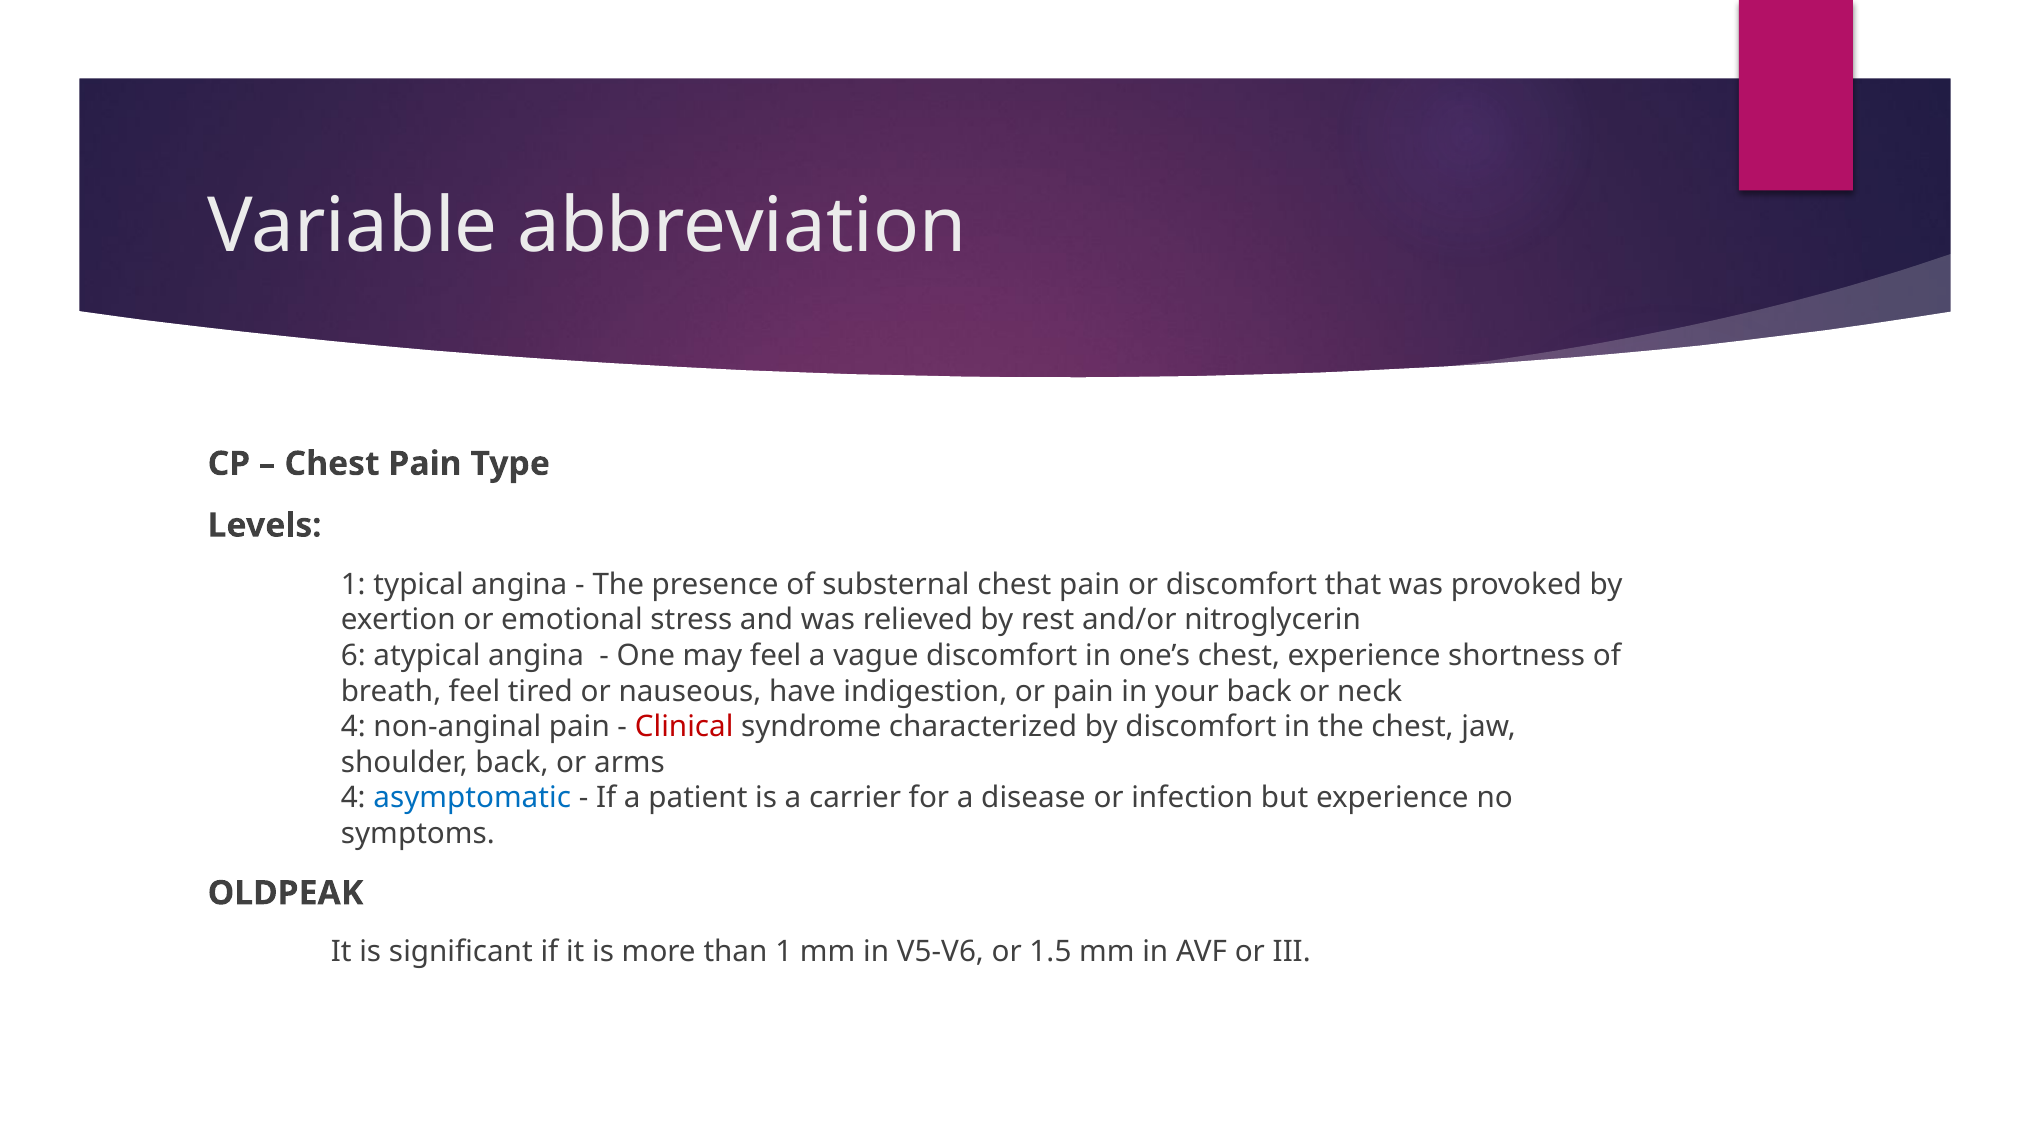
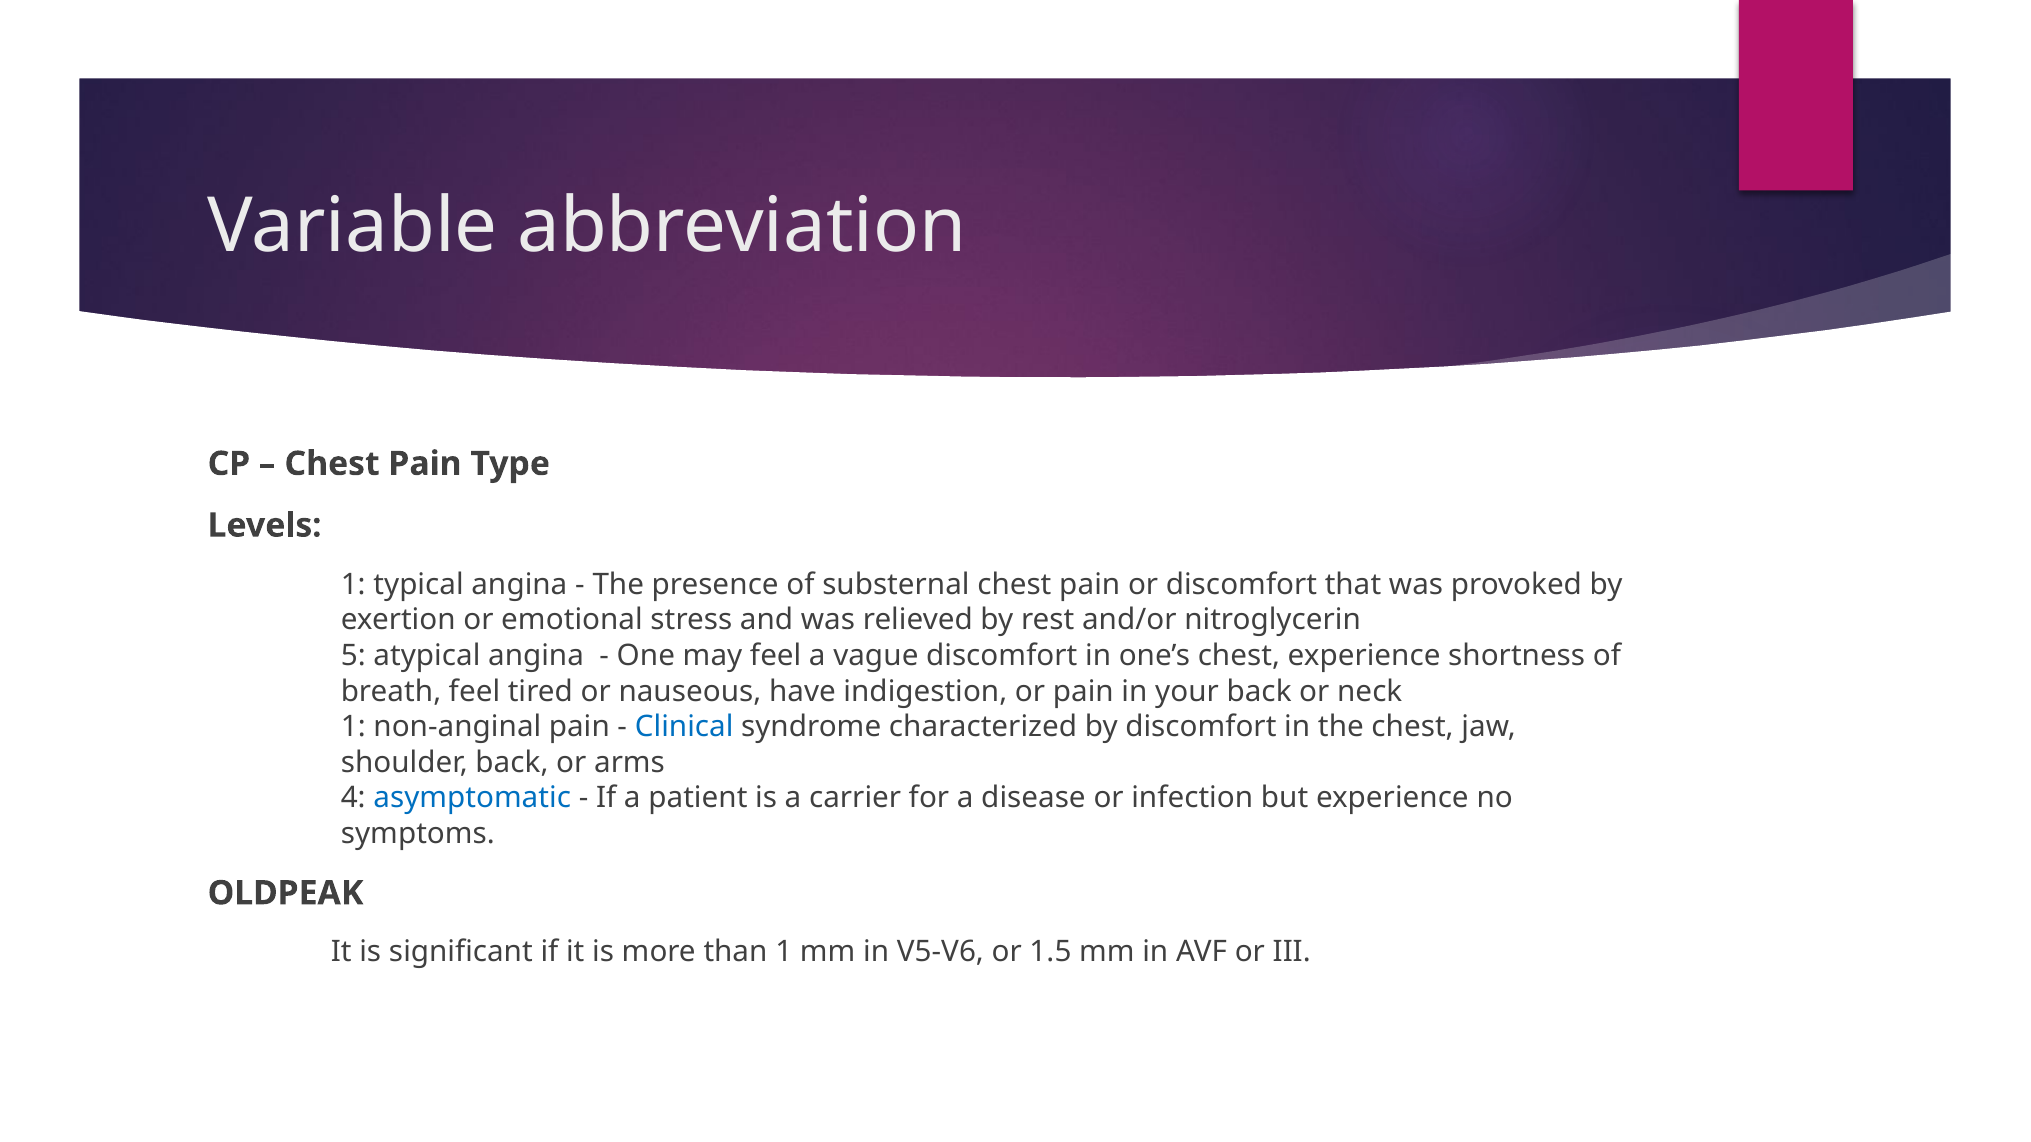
6: 6 -> 5 (353, 656)
4: 4 -> 1 (353, 727)
Clinical colour: red -> blue (684, 727)
